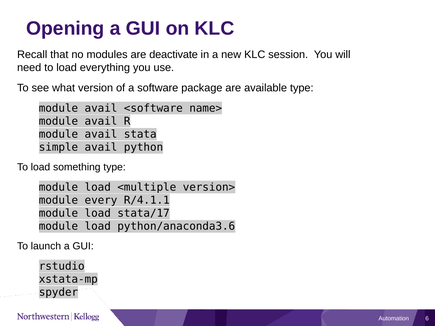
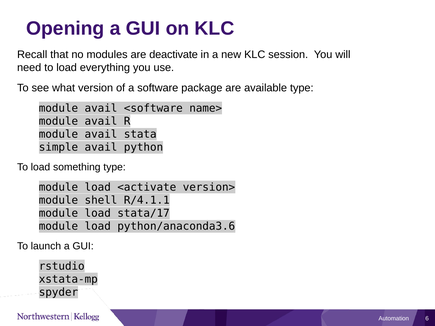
<multiple: <multiple -> <activate (147, 187)
every: every -> shell (101, 200)
